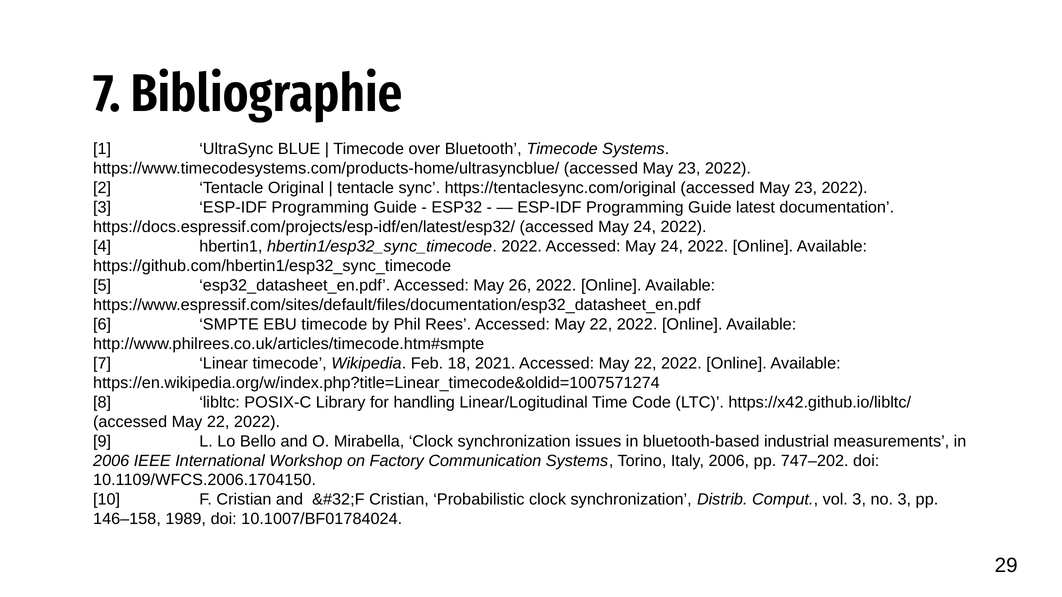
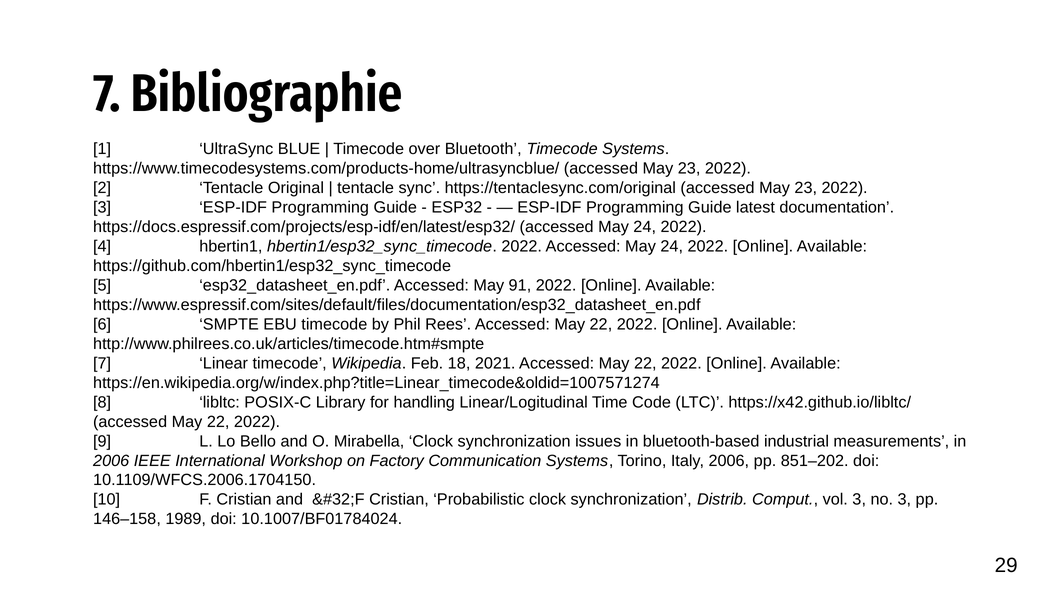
26: 26 -> 91 (520, 286)
747–202: 747–202 -> 851–202 (815, 461)
